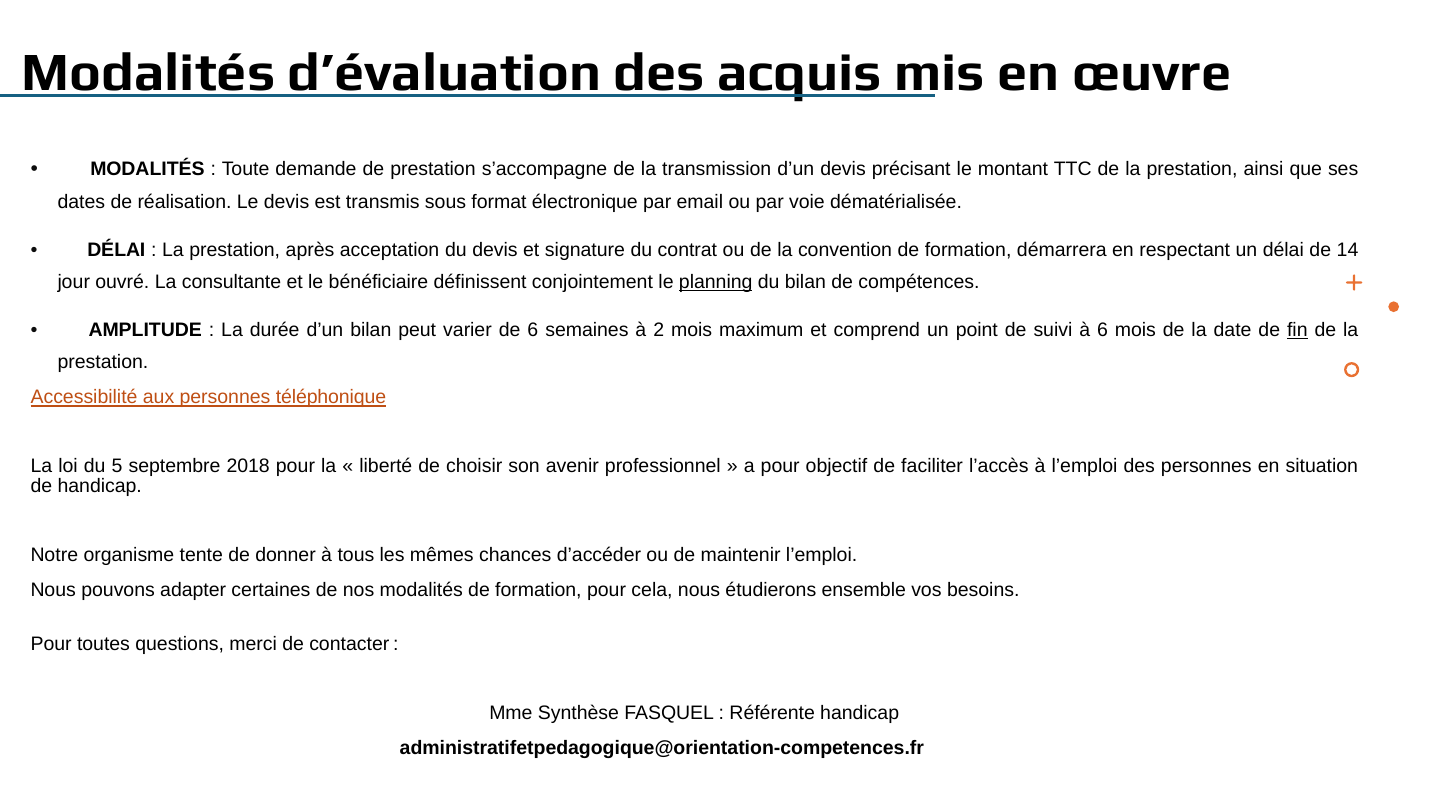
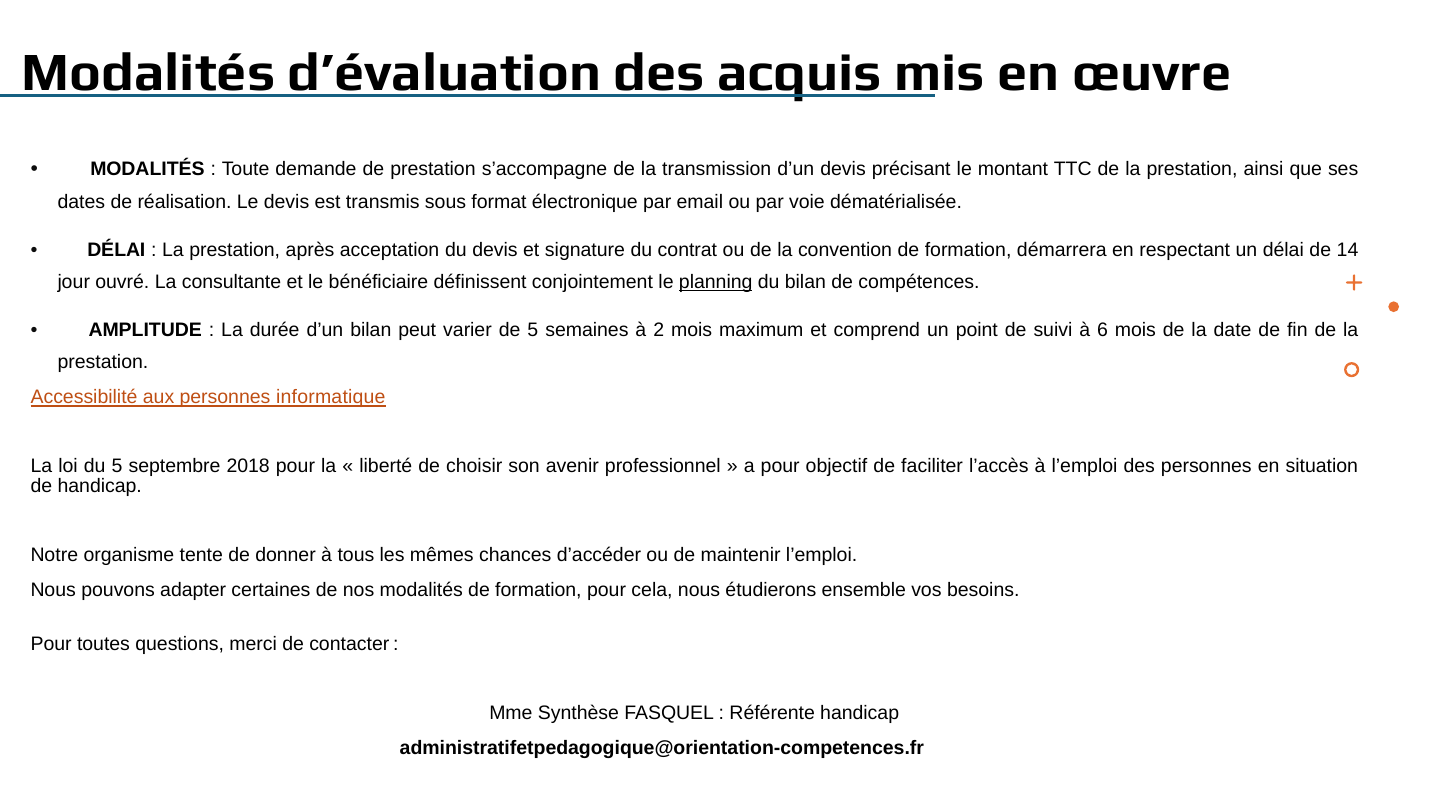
de 6: 6 -> 5 (533, 330)
fin underline: present -> none (1297, 330)
téléphonique: téléphonique -> informatique (331, 398)
